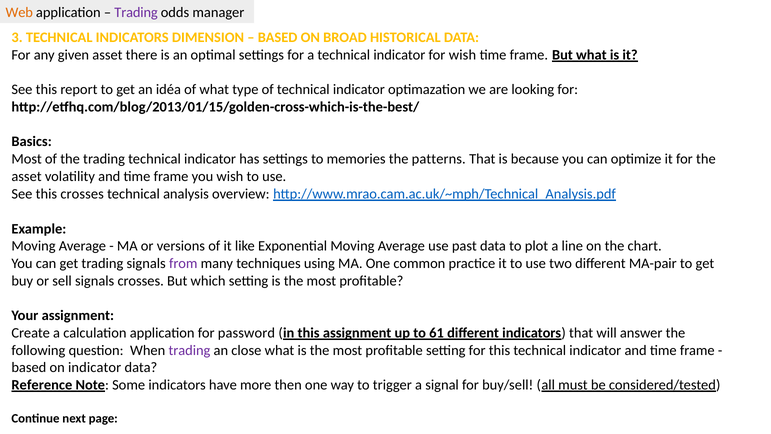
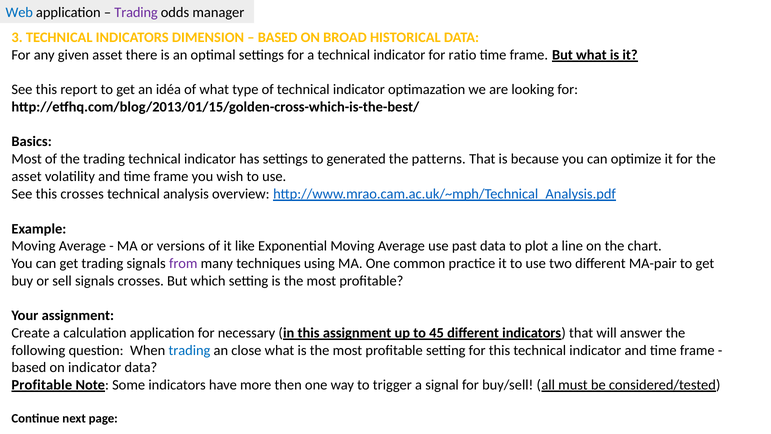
Web colour: orange -> blue (19, 13)
for wish: wish -> ratio (463, 55)
memories: memories -> generated (356, 159)
password: password -> necessary (247, 333)
61: 61 -> 45 (437, 333)
trading colour: purple -> blue (189, 350)
Reference: Reference -> Profitable (42, 385)
